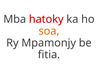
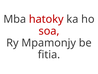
soa colour: orange -> red (49, 31)
